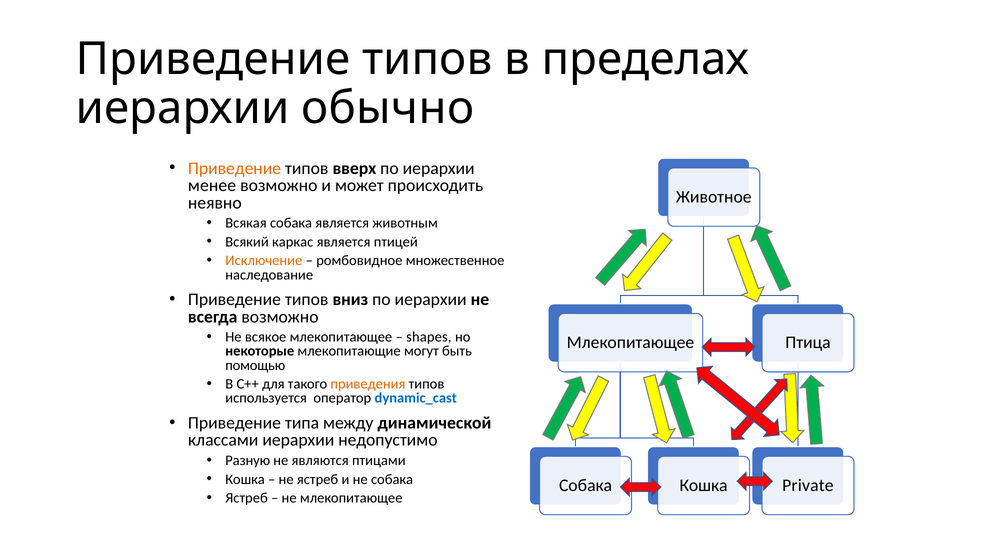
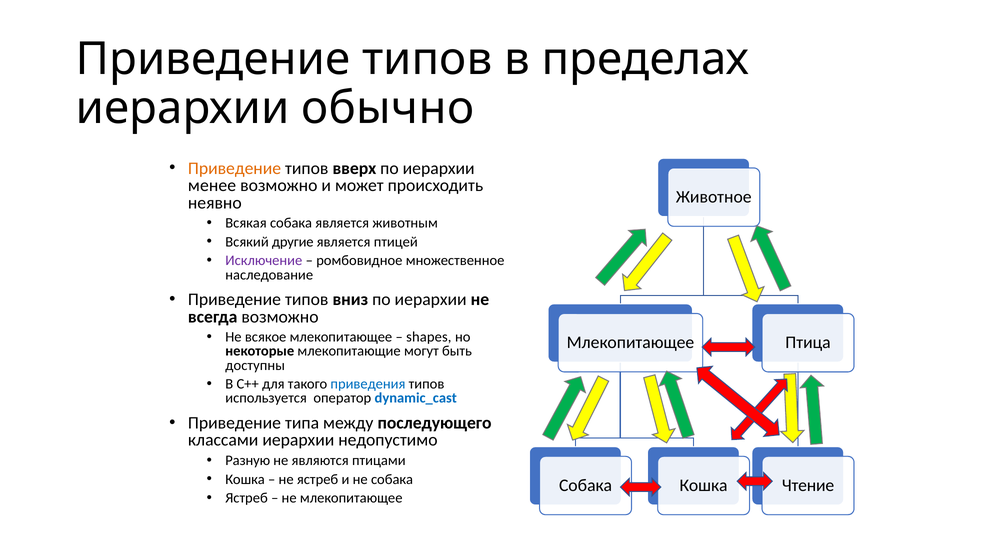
каркас: каркас -> другие (293, 242)
Исключение colour: orange -> purple (264, 261)
помощью: помощью -> доступны (255, 365)
приведения colour: orange -> blue (368, 384)
динамической: динамической -> последующего (435, 423)
Private: Private -> Чтение (808, 486)
